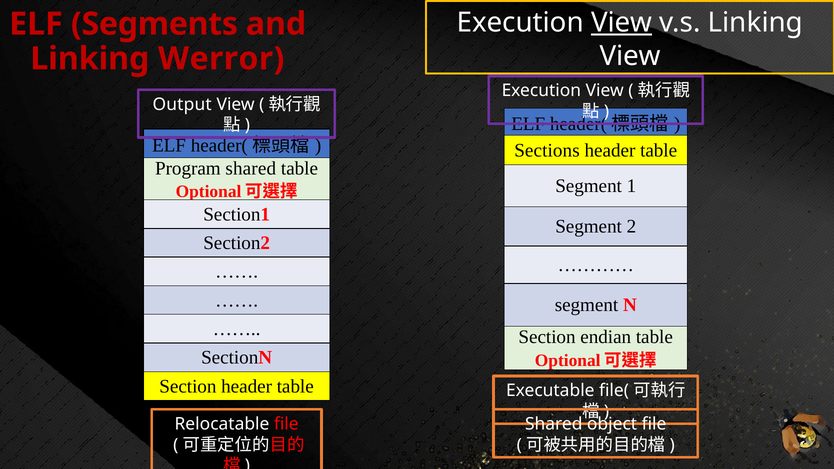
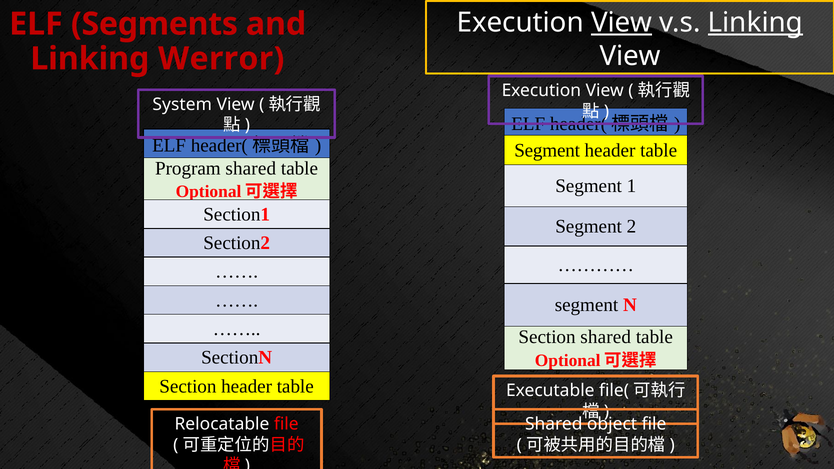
Linking underline: none -> present (755, 23)
Output: Output -> System (182, 104)
Sections: Sections -> Segment (547, 150)
Section endian: endian -> shared (606, 337)
